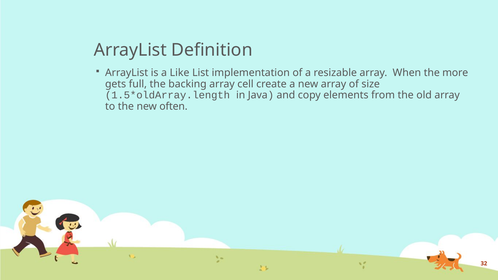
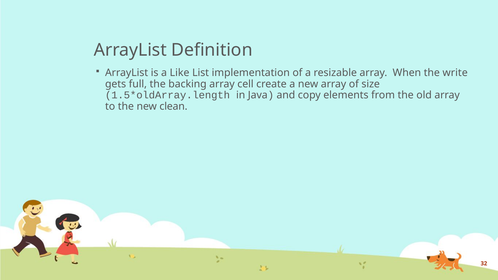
more: more -> write (455, 73)
often: often -> clean (173, 106)
